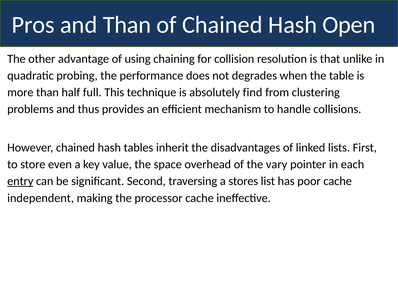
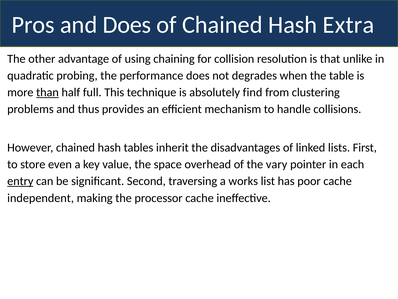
and Than: Than -> Does (127, 25)
Open: Open -> Extra (349, 25)
than underline: none -> present (47, 92)
stores: stores -> works (243, 181)
